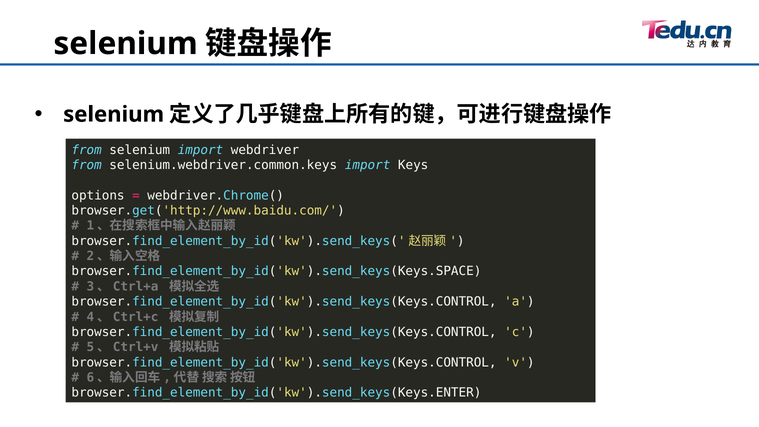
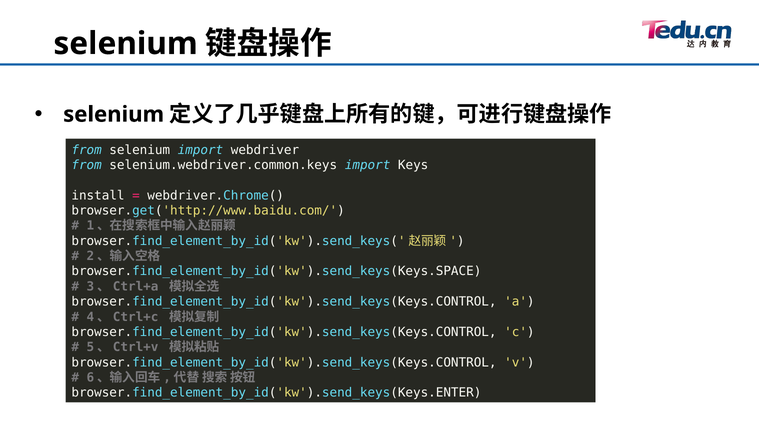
options: options -> install (98, 195)
